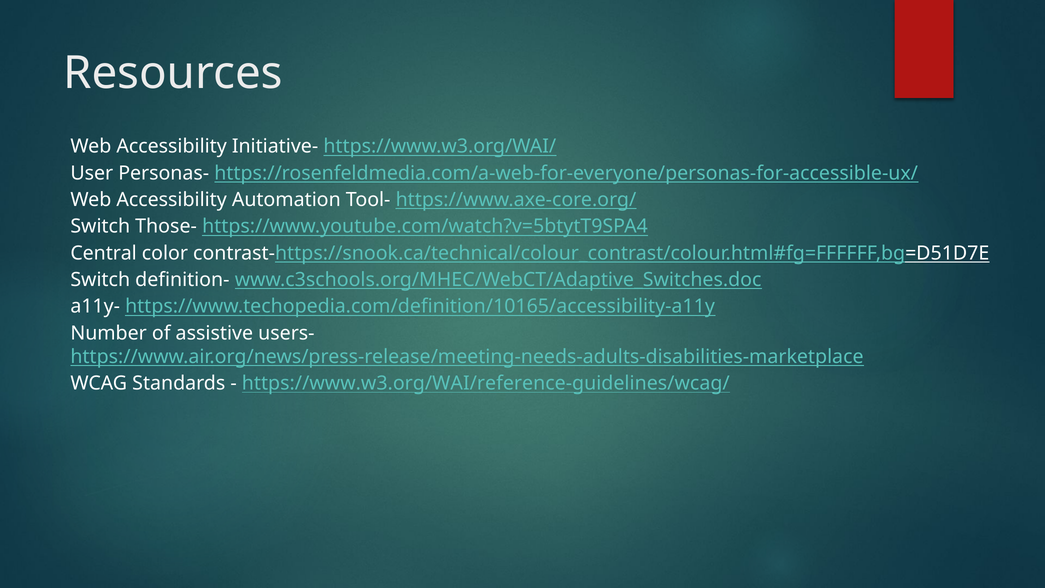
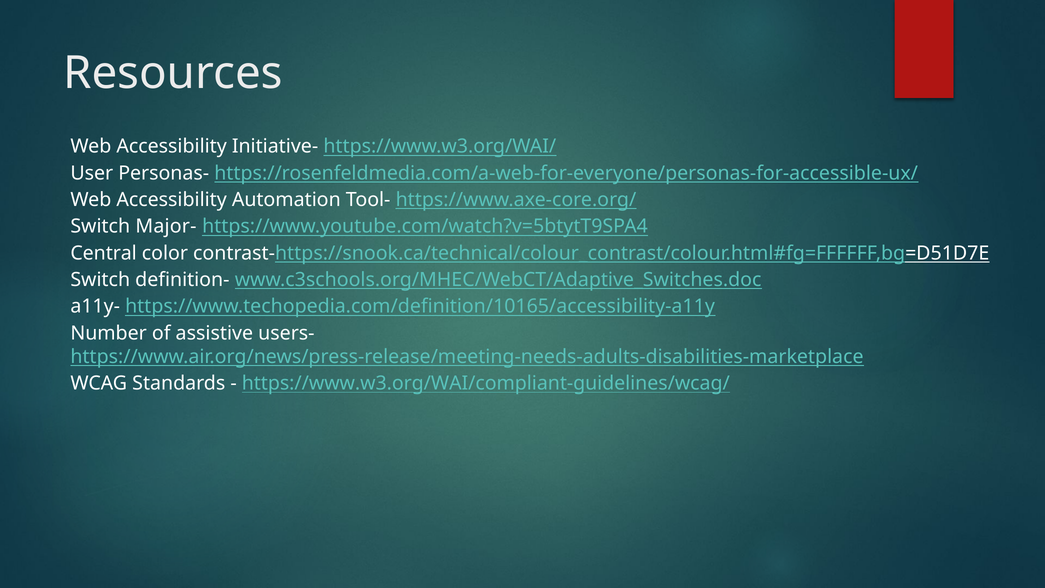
Those-: Those- -> Major- (166, 226)
https://www.w3.org/WAI/reference-guidelines/wcag/: https://www.w3.org/WAI/reference-guidelines/wcag/ -> https://www.w3.org/WAI/compliant-guidelines/wcag/ (486, 383)
